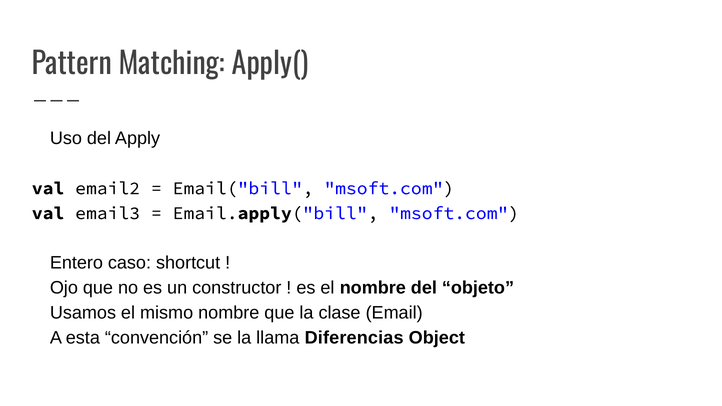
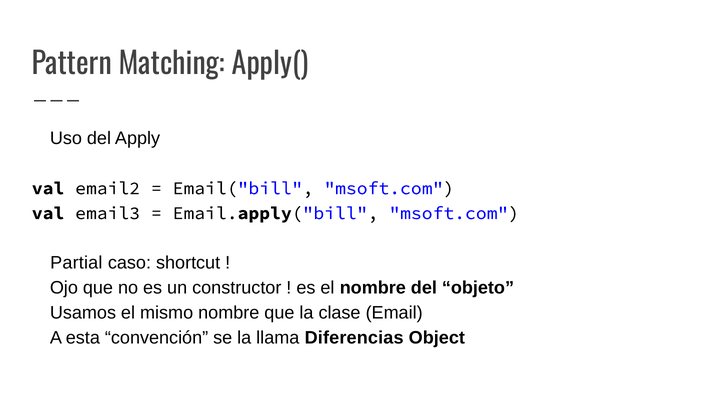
Entero: Entero -> Partial (76, 263)
